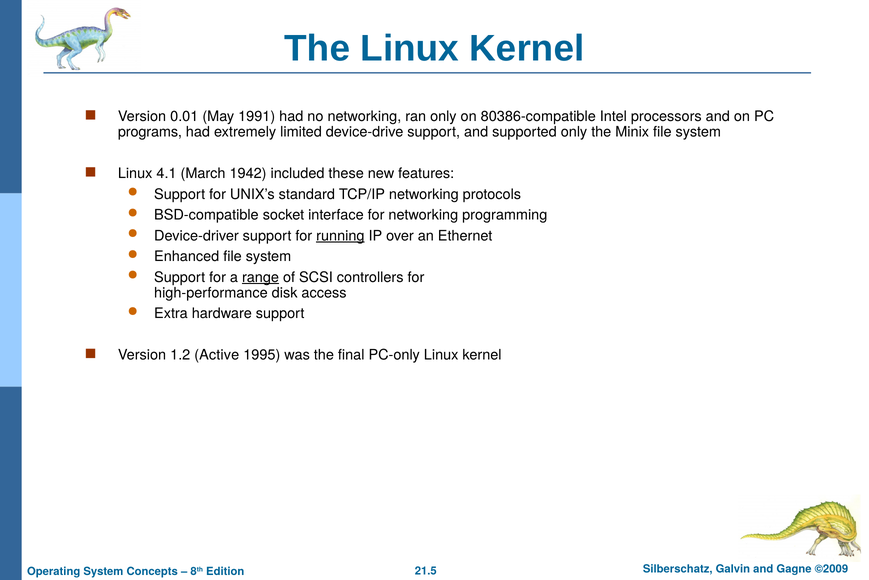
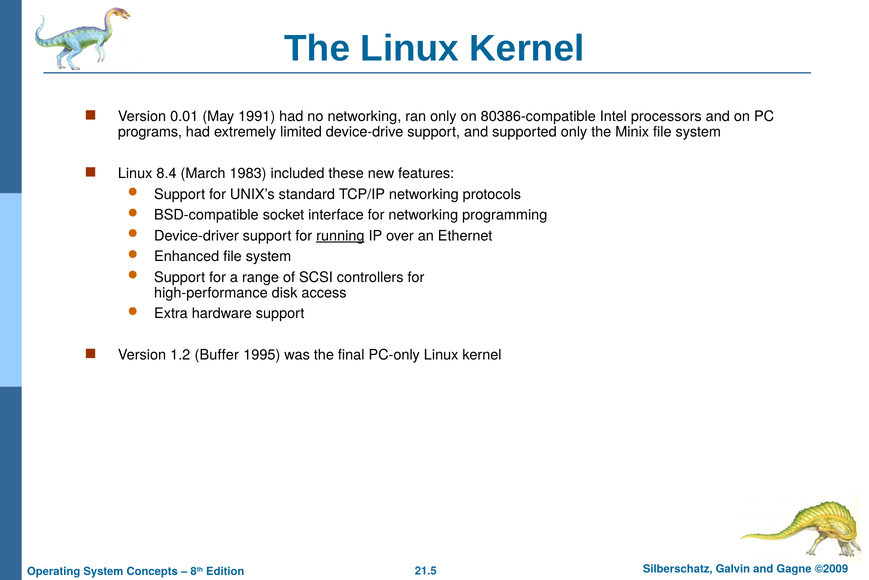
4.1: 4.1 -> 8.4 (167, 173)
1942: 1942 -> 1983 (248, 173)
range underline: present -> none (261, 277)
Active: Active -> Buffer (217, 355)
